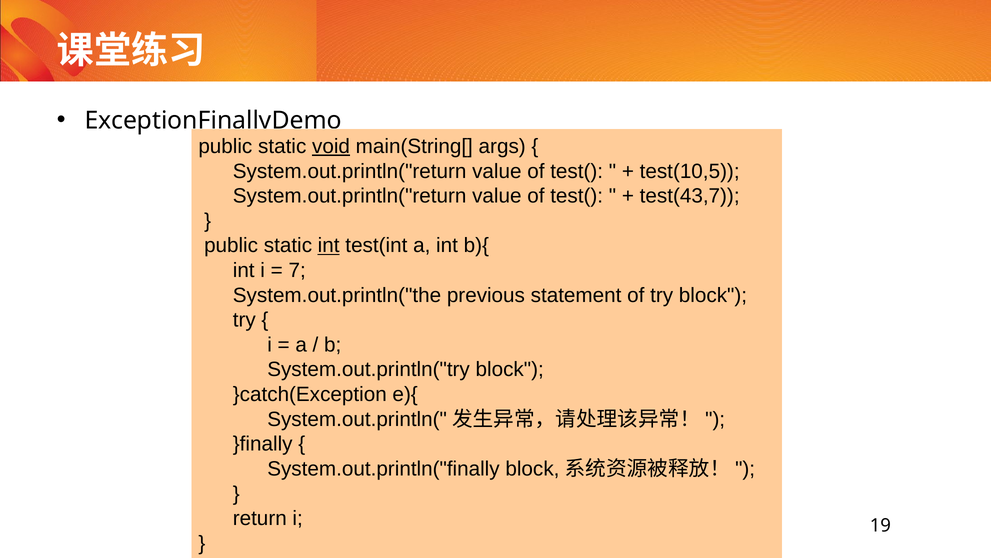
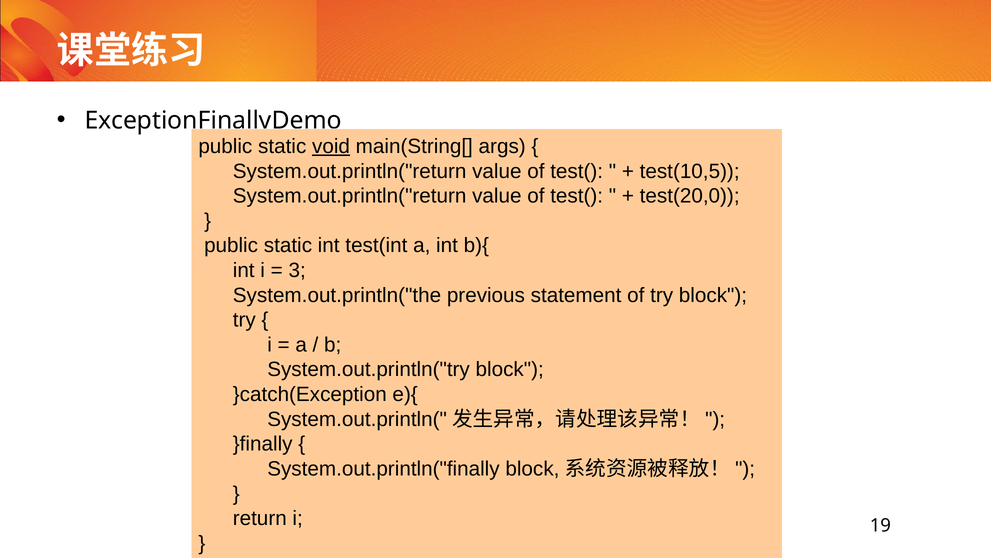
test(43,7: test(43,7 -> test(20,0 (690, 196)
int underline: present -> none (329, 245)
7: 7 -> 3 (297, 270)
